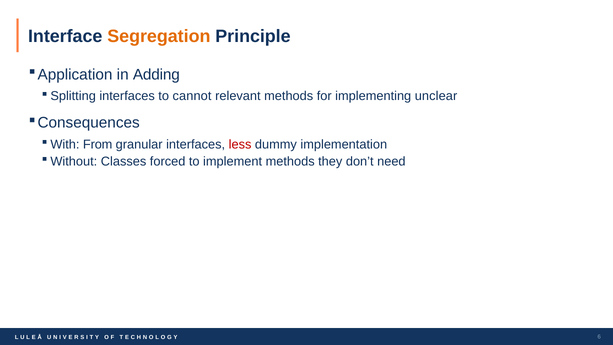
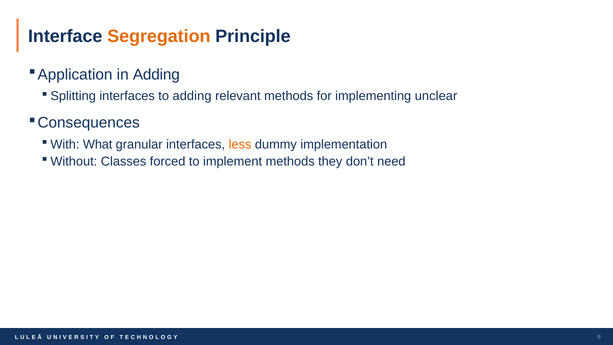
to cannot: cannot -> adding (192, 96)
From: From -> What (98, 144)
less colour: red -> orange (240, 144)
